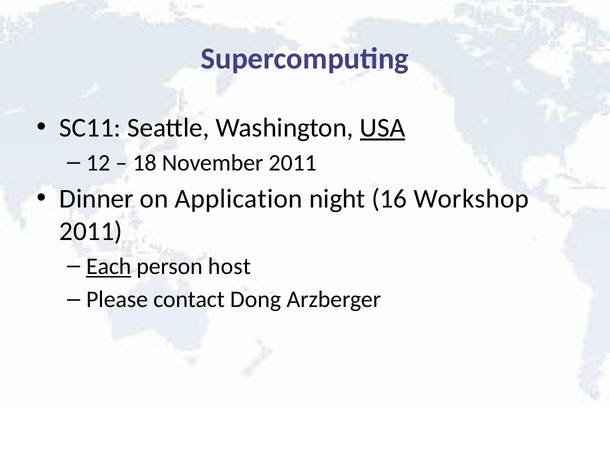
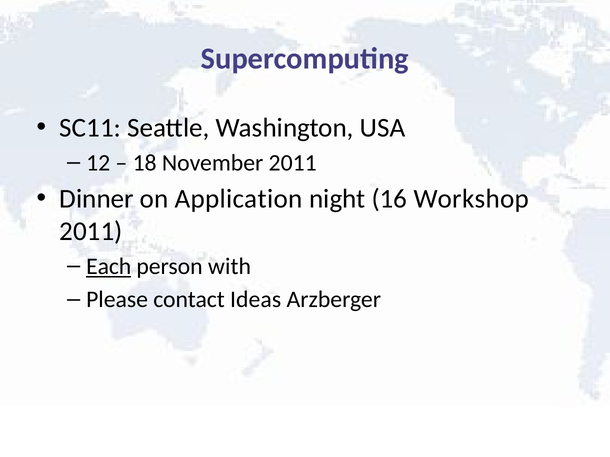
USA underline: present -> none (383, 128)
host: host -> with (229, 267)
Dong: Dong -> Ideas (256, 300)
